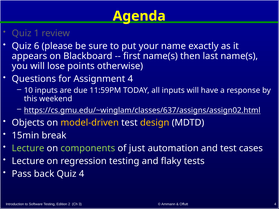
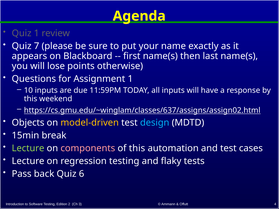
6: 6 -> 7 (37, 46)
Assignment 4: 4 -> 1 (130, 79)
design colour: yellow -> light blue (155, 123)
components colour: light green -> pink (88, 148)
of just: just -> this (137, 148)
Quiz 4: 4 -> 6 (82, 174)
